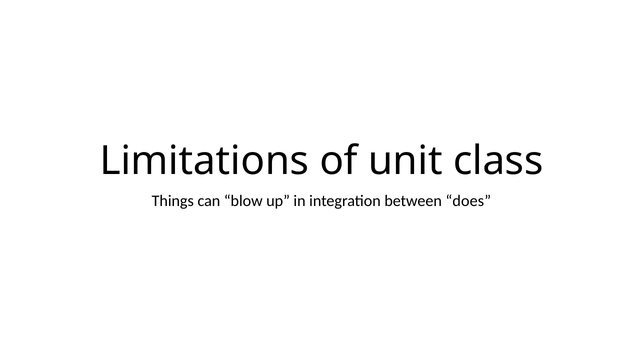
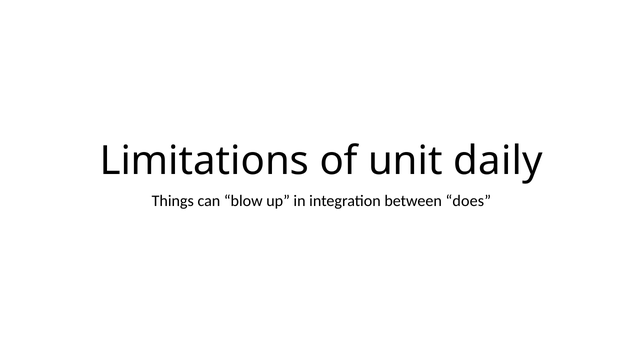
class: class -> daily (498, 161)
